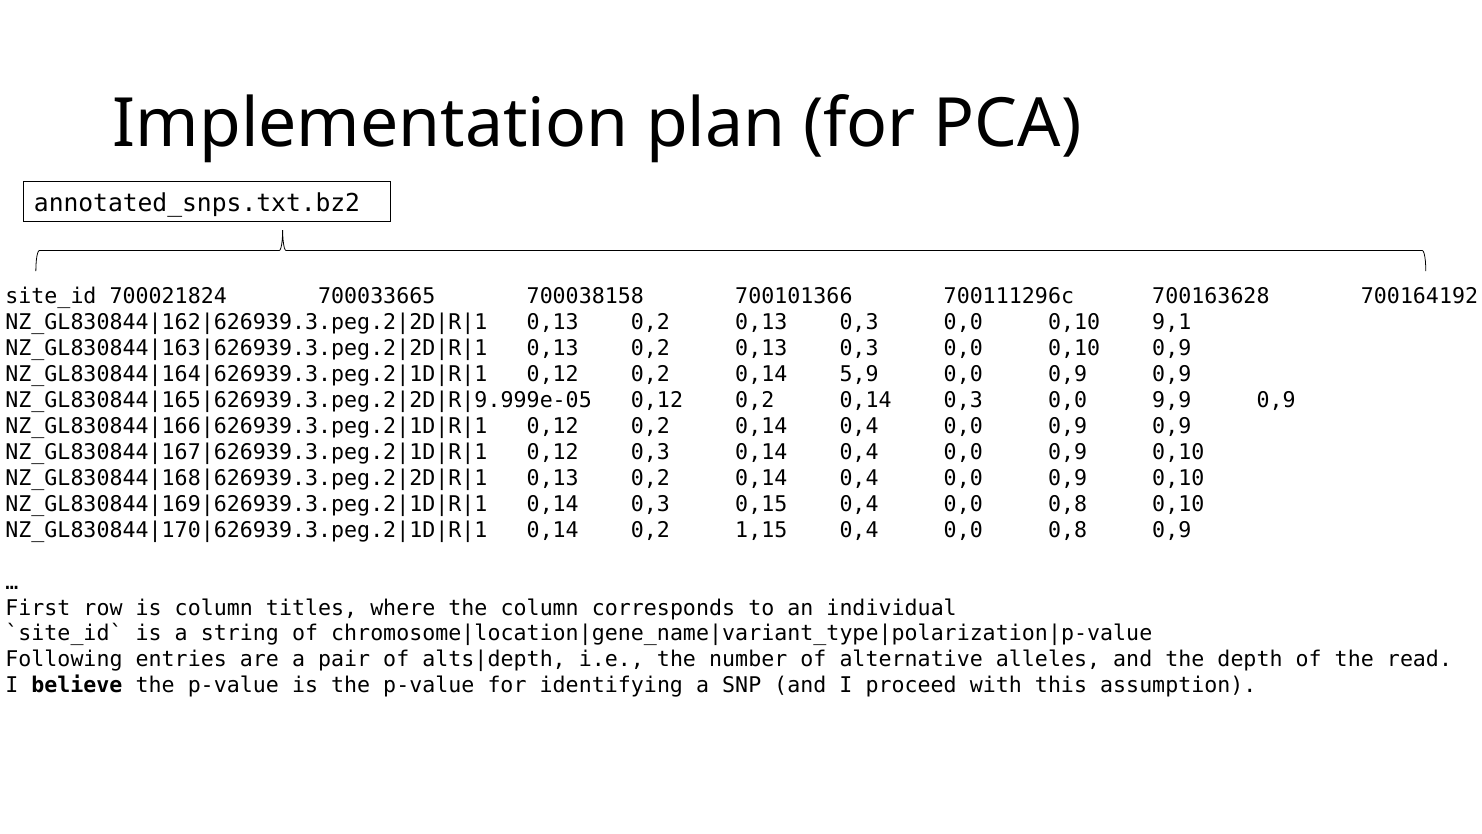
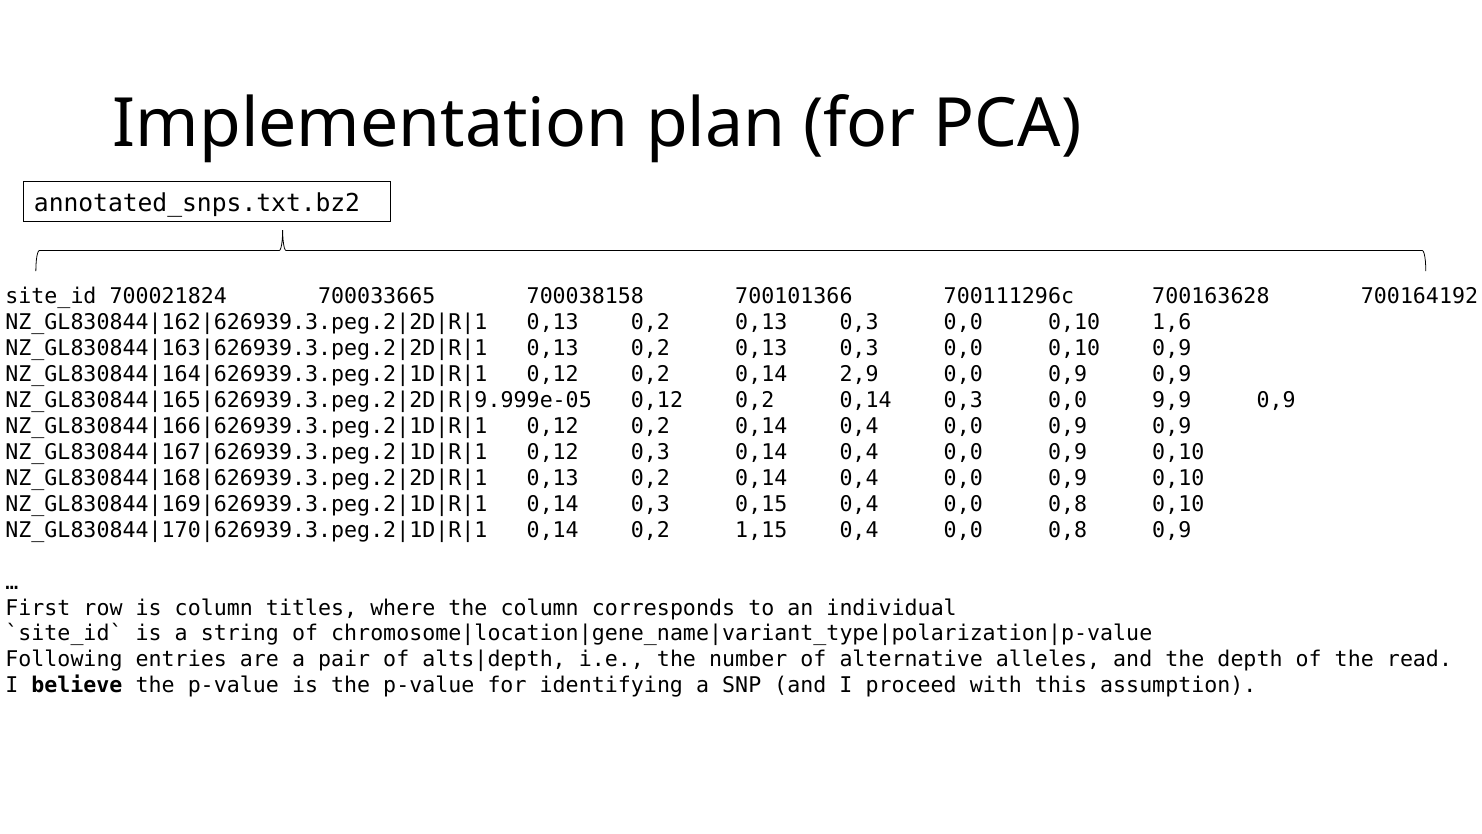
9,1: 9,1 -> 1,6 (1172, 322)
5,9: 5,9 -> 2,9 (859, 374)
